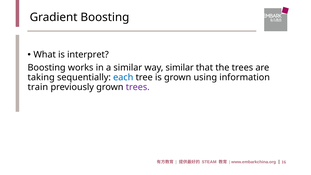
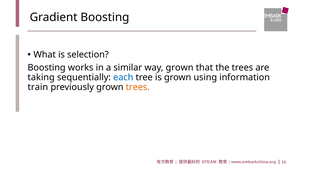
interpret: interpret -> selection (88, 55)
way similar: similar -> grown (180, 68)
trees colour: purple -> orange (138, 87)
